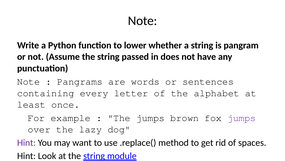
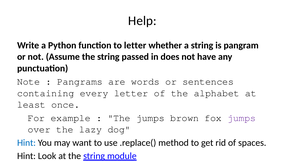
Note: Note -> Help (142, 21)
to lower: lower -> letter (135, 45)
Hint colour: purple -> blue (26, 142)
